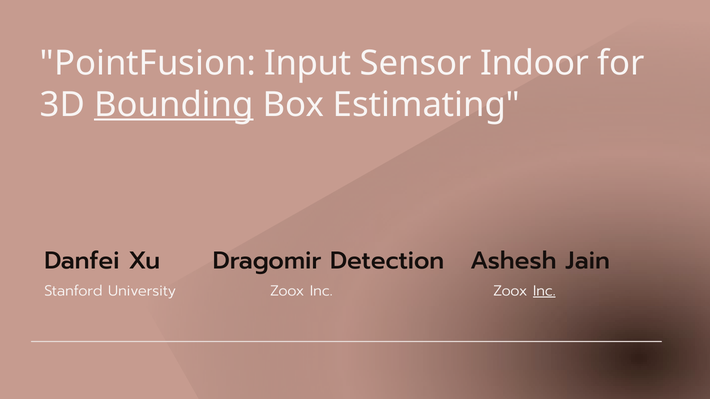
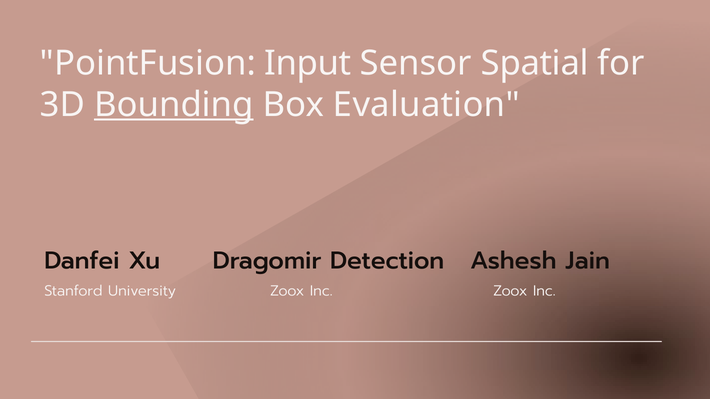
Indoor: Indoor -> Spatial (535, 63)
Estimating: Estimating -> Evaluation (426, 105)
Inc underline: present -> none (544, 291)
